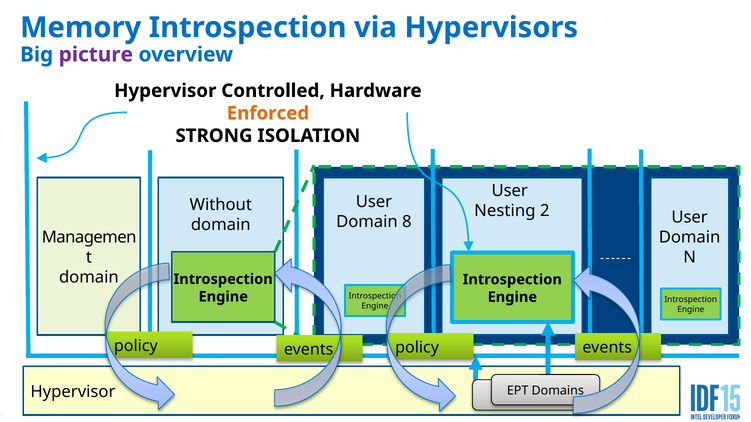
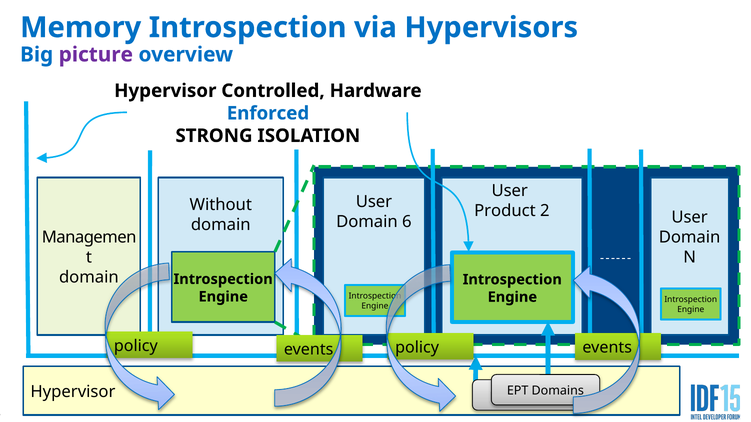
Enforced colour: orange -> blue (268, 113)
Nesting: Nesting -> Product (505, 211)
8: 8 -> 6 (407, 222)
